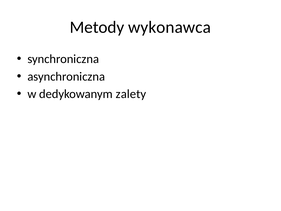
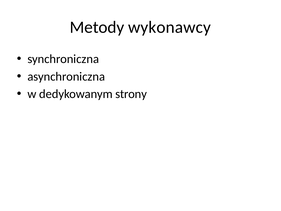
wykonawca: wykonawca -> wykonawcy (170, 27)
zalety: zalety -> strony (131, 94)
